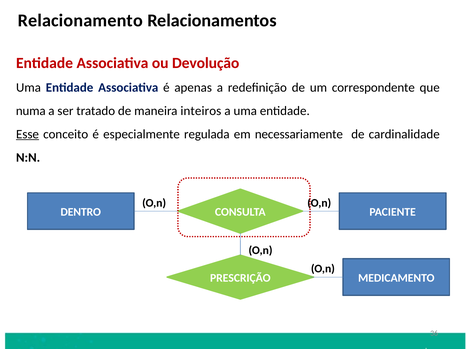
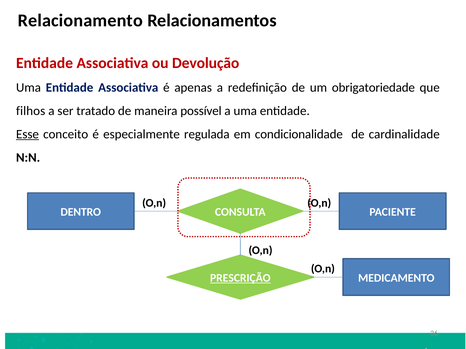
correspondente: correspondente -> obrigatoriedade (373, 88)
numa: numa -> filhos (31, 111)
inteiros: inteiros -> possível (201, 111)
necessariamente: necessariamente -> condicionalidade (299, 134)
PRESCRIÇÃO underline: none -> present (240, 278)
